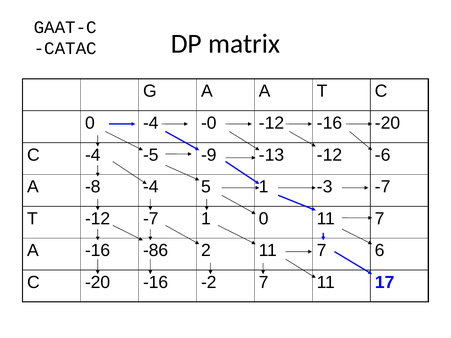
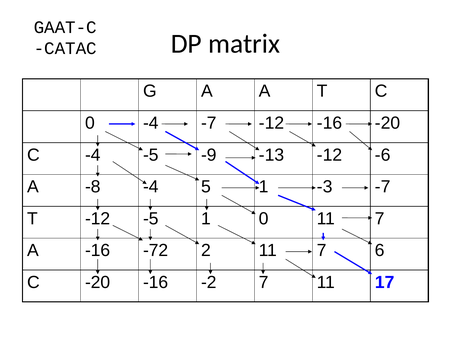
-4 -0: -0 -> -7 (209, 123)
-12 -7: -7 -> -5 (151, 219)
-86: -86 -> -72 (156, 251)
